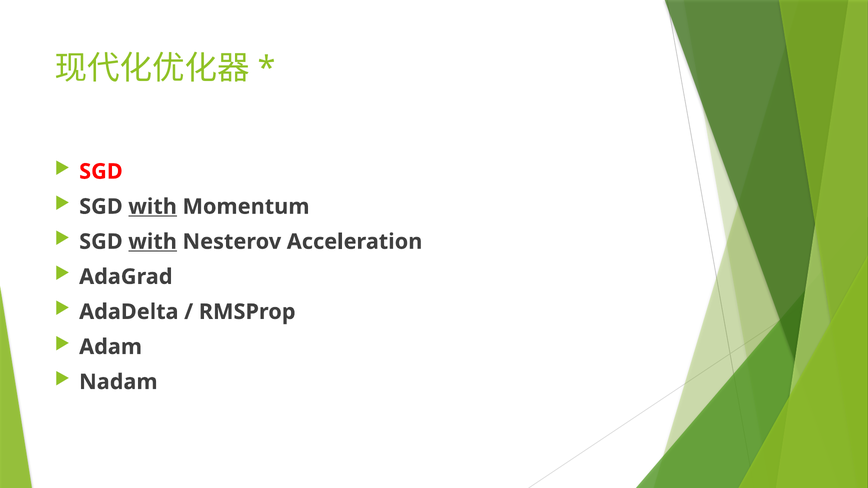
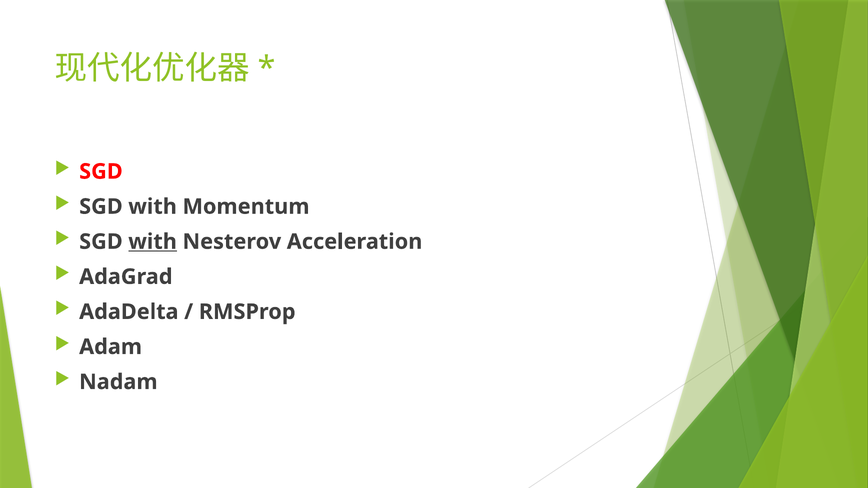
with underline: present -> none (153, 207)
